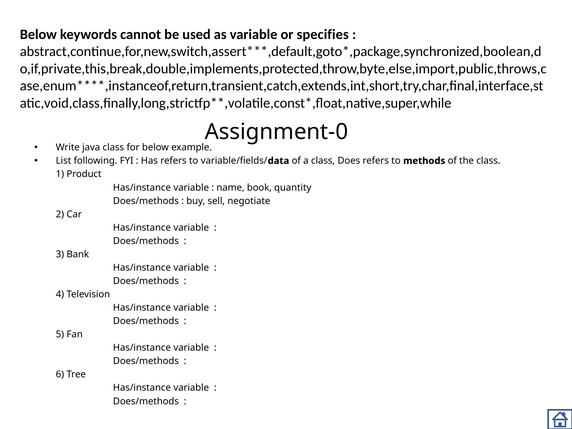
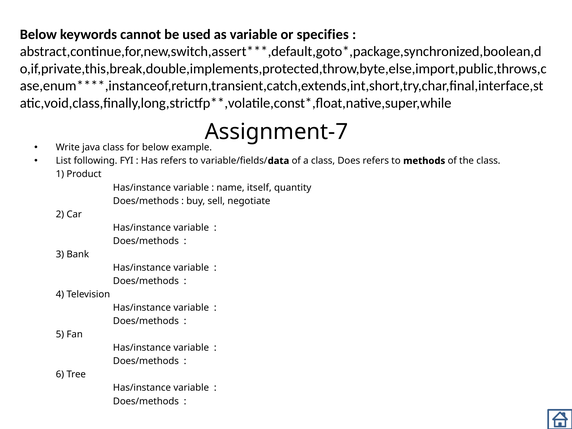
Assignment-0: Assignment-0 -> Assignment-7 (276, 132)
book: book -> itself (259, 188)
